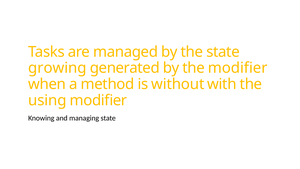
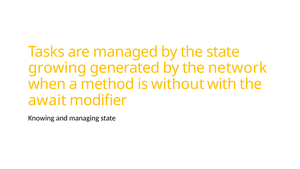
the modifier: modifier -> network (238, 68)
using: using -> await (47, 100)
